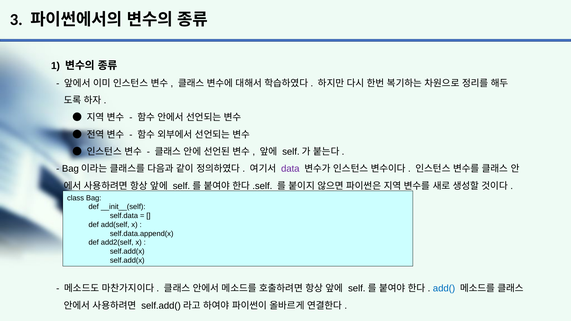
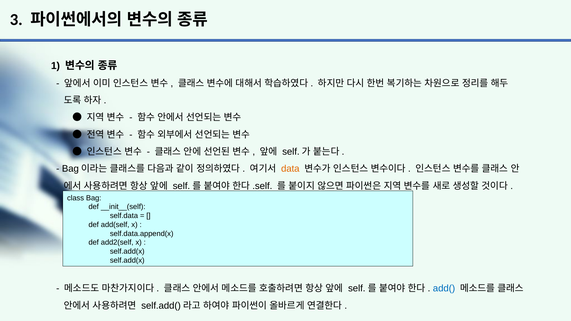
data colour: purple -> orange (290, 169)
